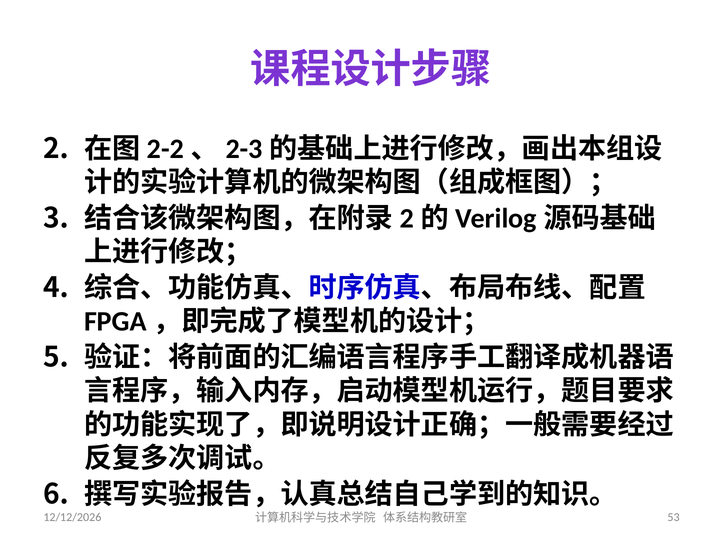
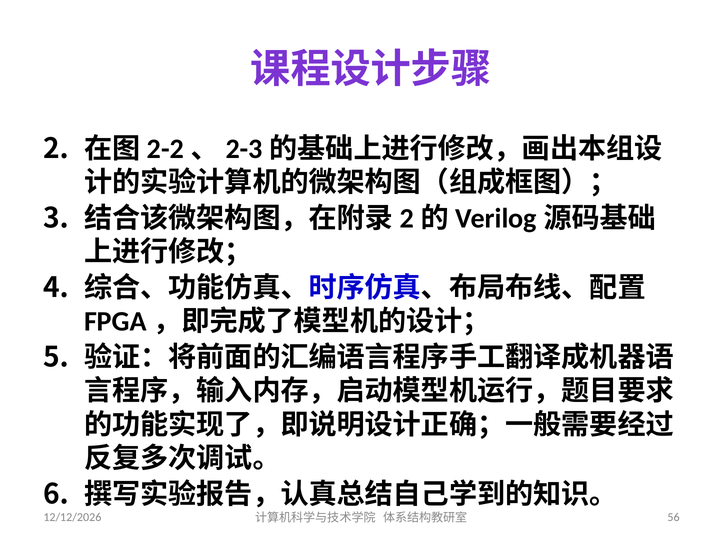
53: 53 -> 56 (674, 518)
